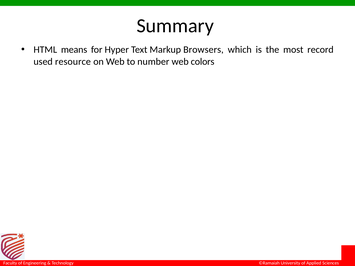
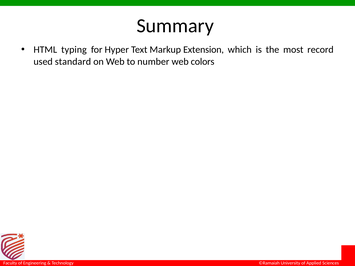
means: means -> typing (74, 50)
Browsers: Browsers -> Extension (204, 50)
resource: resource -> standard (73, 62)
